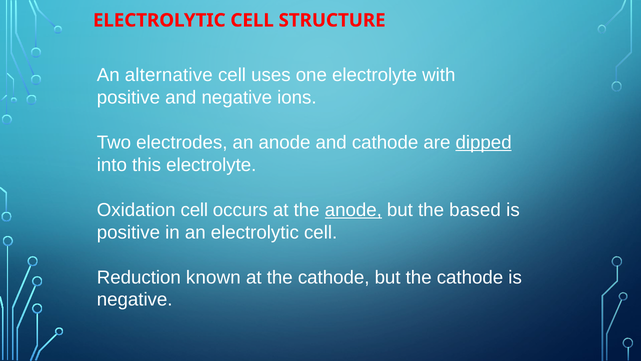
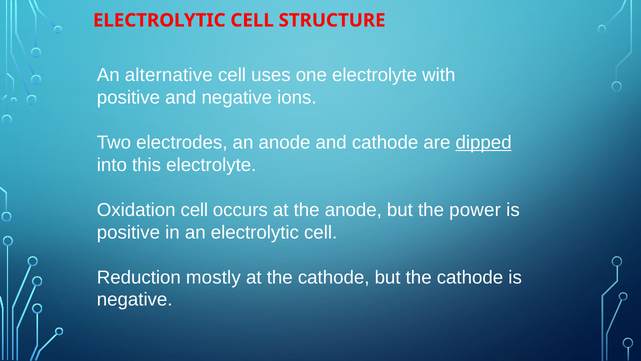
anode underline: present -> none (353, 210)
based: based -> power (475, 210)
known: known -> mostly (213, 277)
